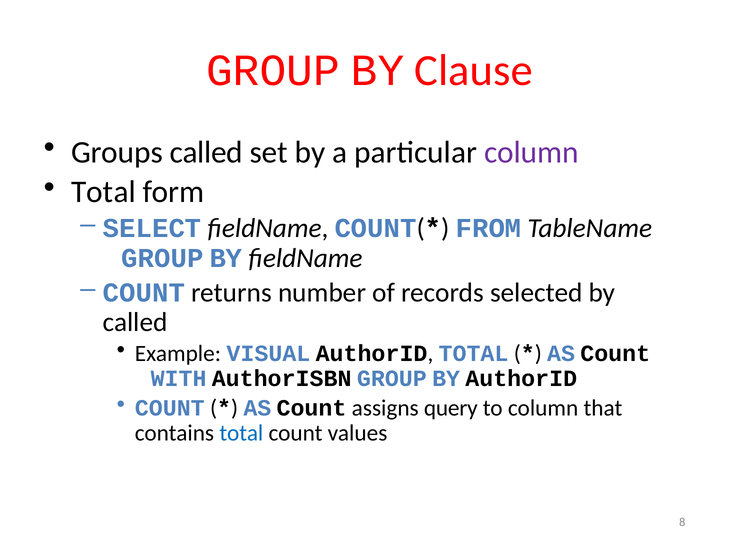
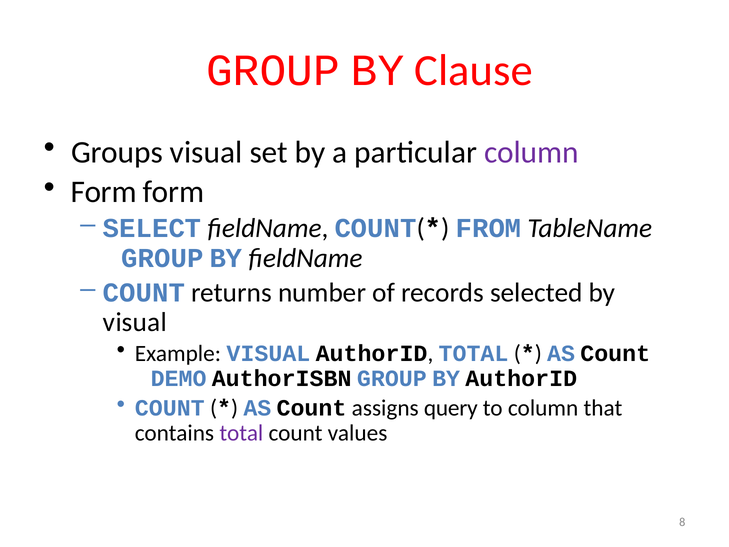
Groups called: called -> visual (206, 152)
Total: Total -> Form (104, 192)
called: called -> visual (135, 322)
WITH: WITH -> DEMO (179, 378)
total colour: blue -> purple (241, 433)
